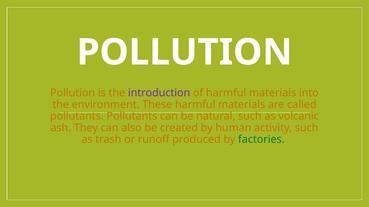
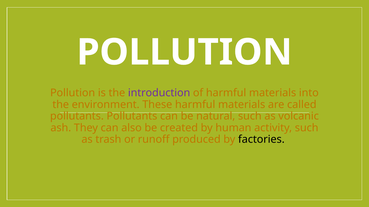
factories colour: green -> black (261, 140)
